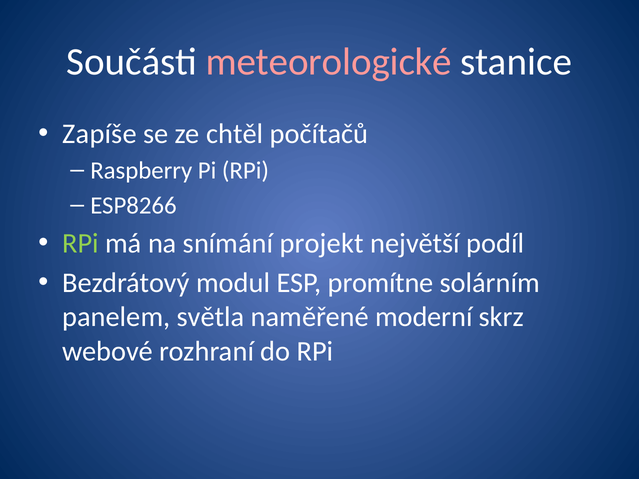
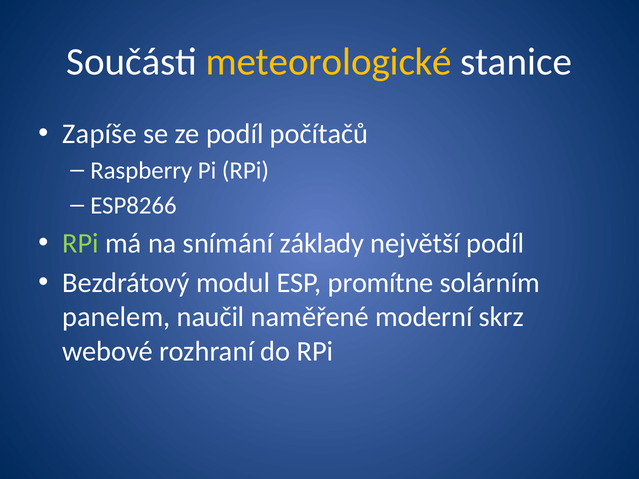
meteorologické colour: pink -> yellow (329, 62)
ze chtěl: chtěl -> podíl (235, 134)
projekt: projekt -> základy (322, 243)
světla: světla -> naučil (211, 317)
